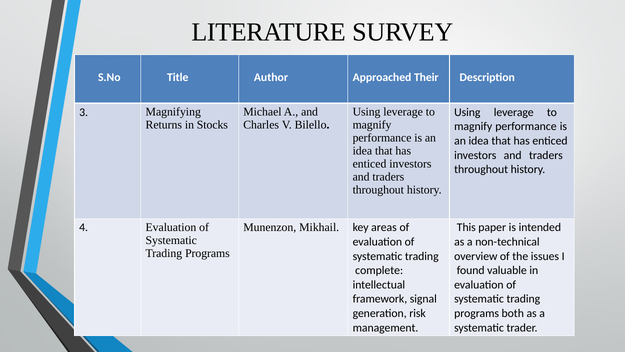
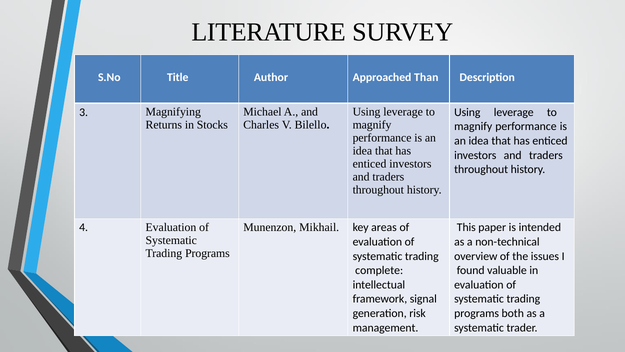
Their: Their -> Than (426, 77)
